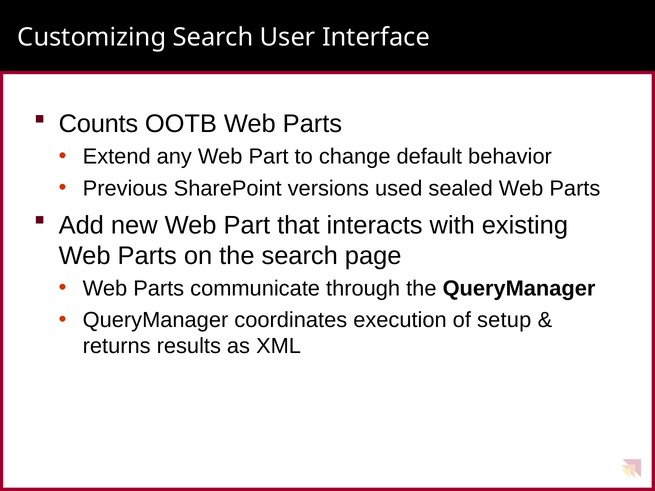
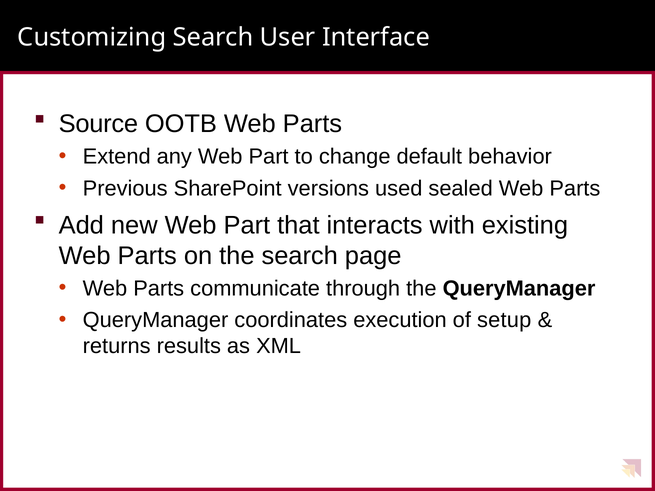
Counts: Counts -> Source (98, 124)
